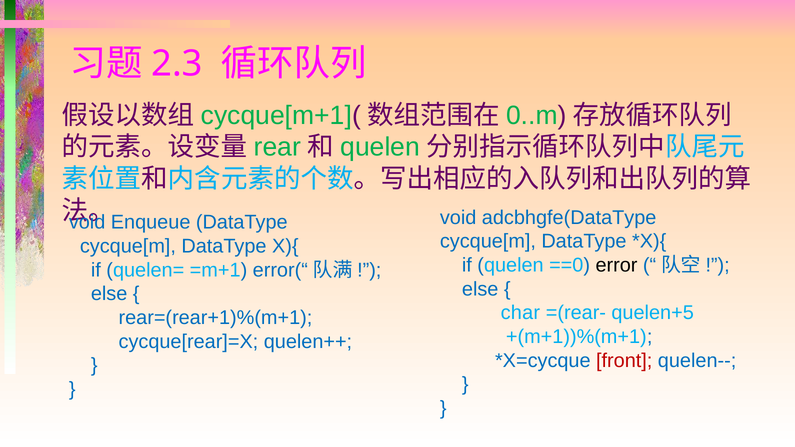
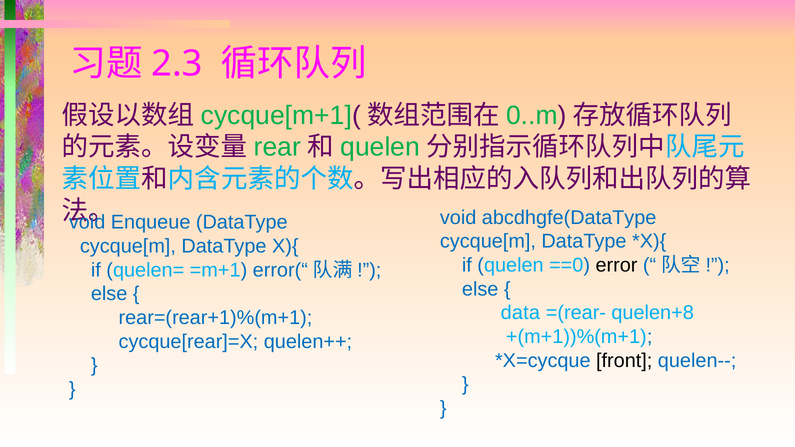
adcbhgfe(DataType: adcbhgfe(DataType -> abcdhgfe(DataType (569, 218)
char: char -> data (520, 313)
quelen+5: quelen+5 -> quelen+8 (653, 313)
front colour: red -> black (624, 361)
